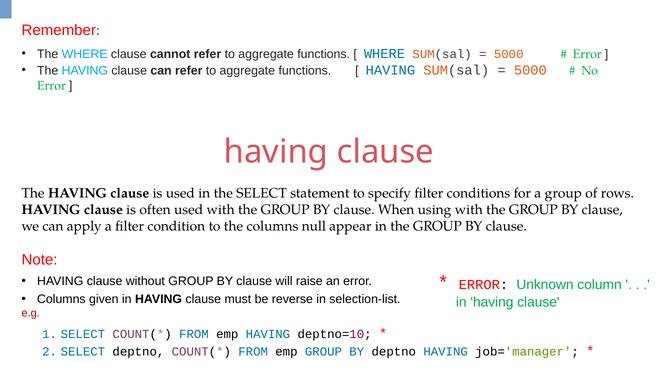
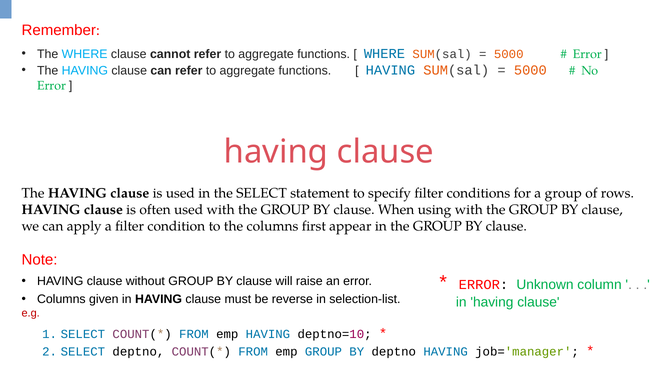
null: null -> first (314, 226)
